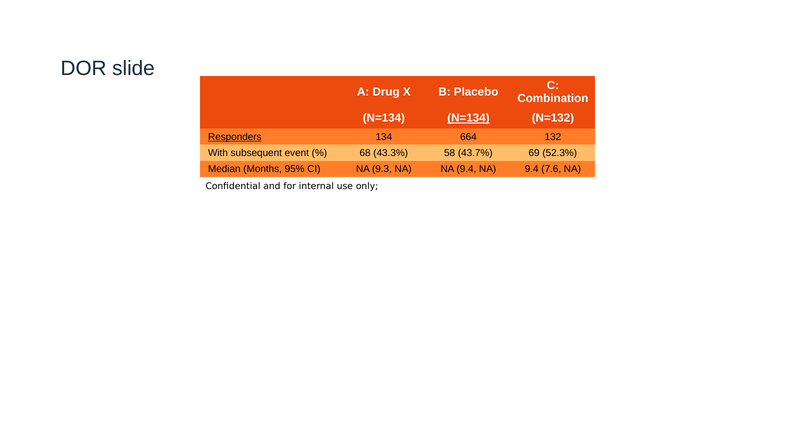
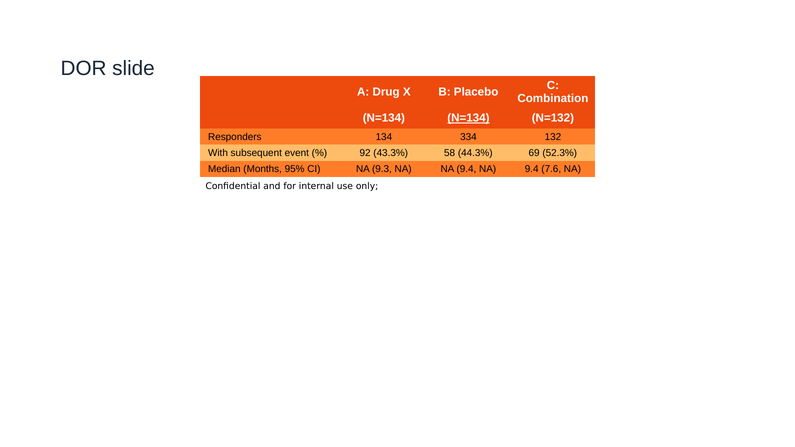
Responders underline: present -> none (235, 137)
664: 664 -> 334 (468, 137)
68: 68 -> 92 (365, 153)
43.7%: 43.7% -> 44.3% (475, 153)
